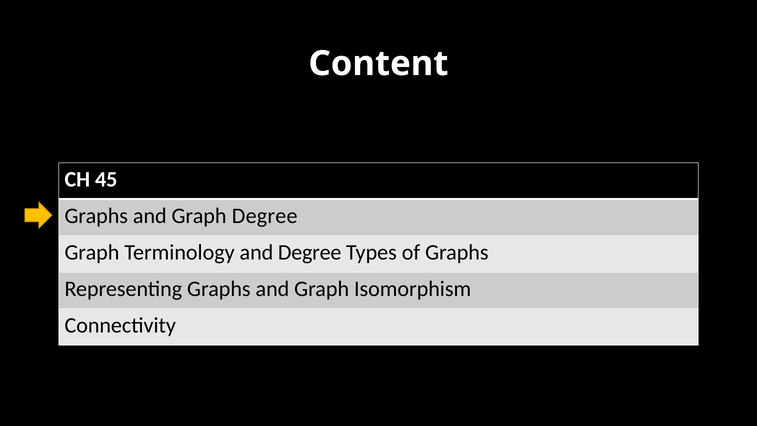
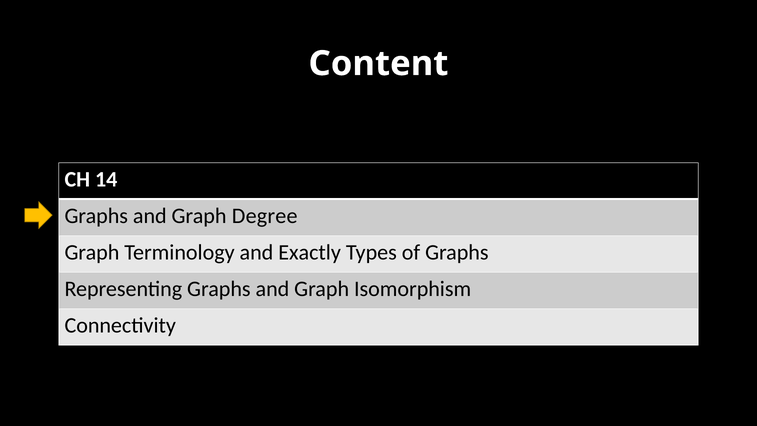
45: 45 -> 14 (106, 179)
and Degree: Degree -> Exactly (310, 252)
